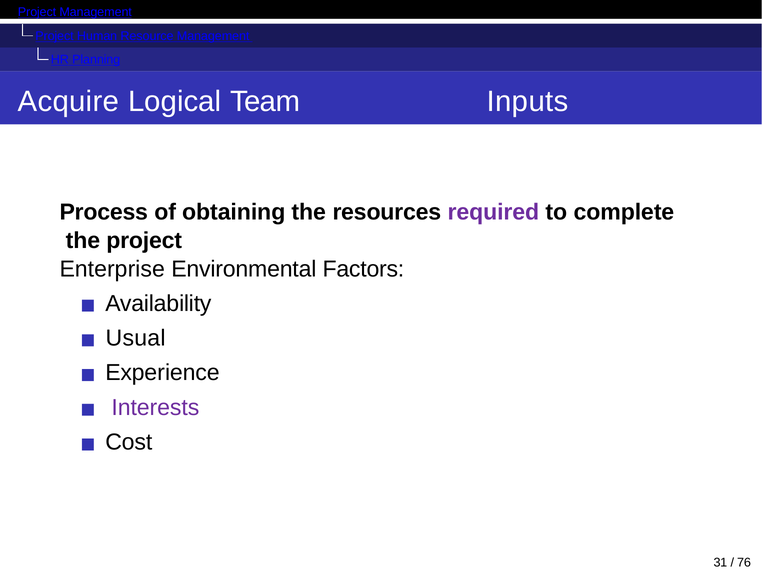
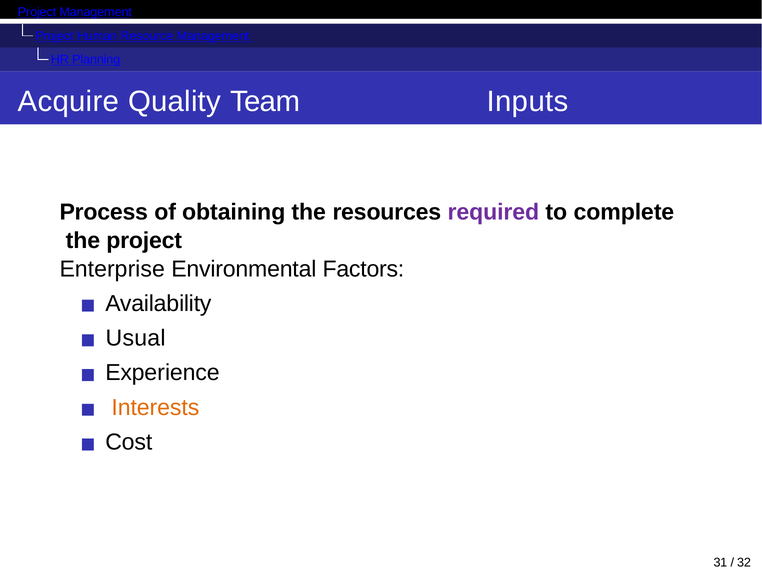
Logical: Logical -> Quality (174, 101)
Interests colour: purple -> orange (155, 407)
76: 76 -> 32 (744, 563)
